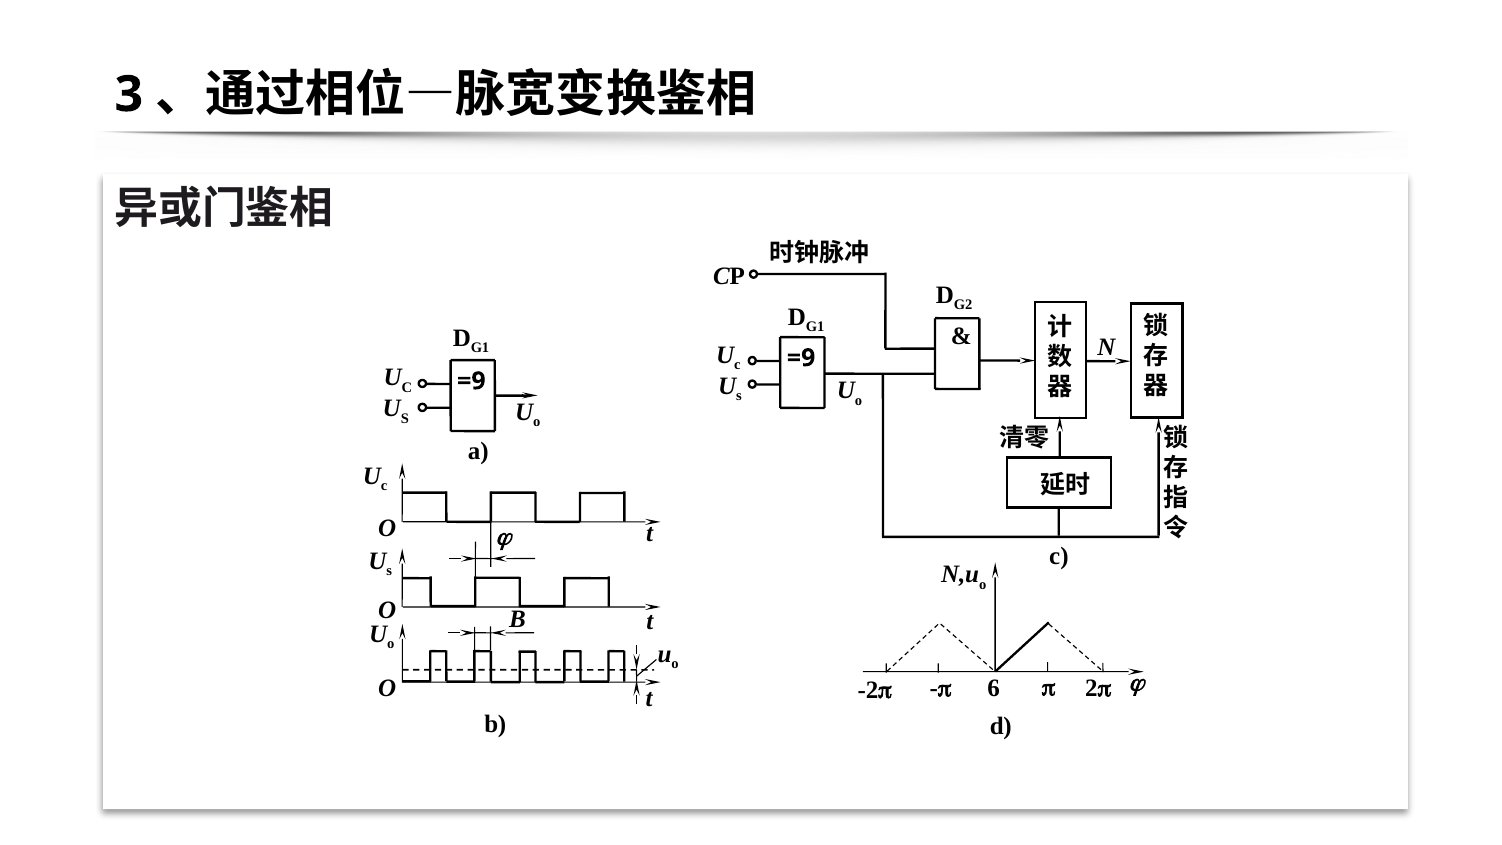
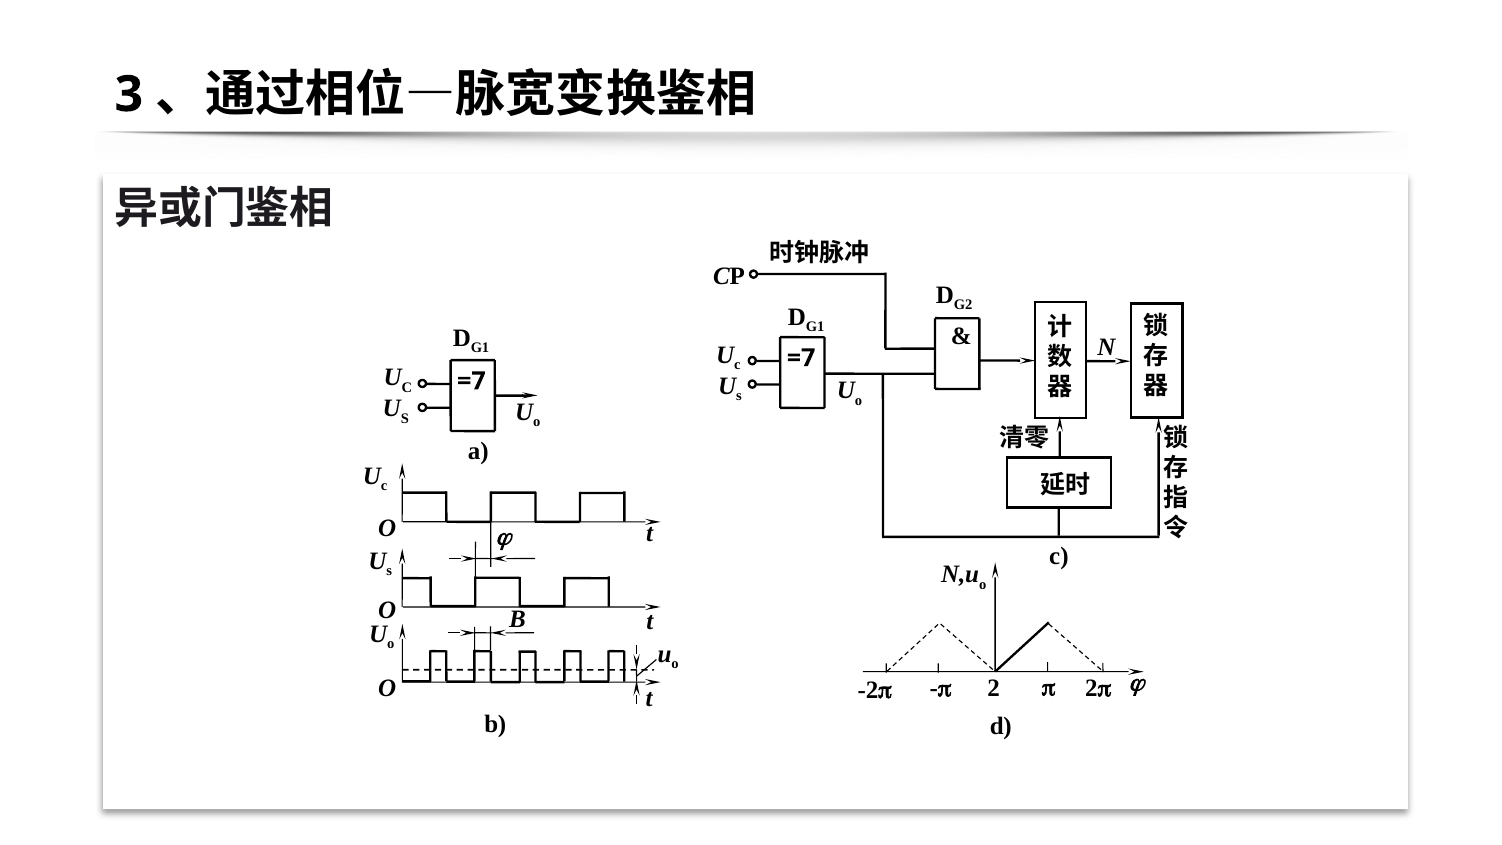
=9: =9 -> =7 (801, 358)
=9: =9 -> =7 (471, 381)
6: 6 -> 2 (994, 688)
